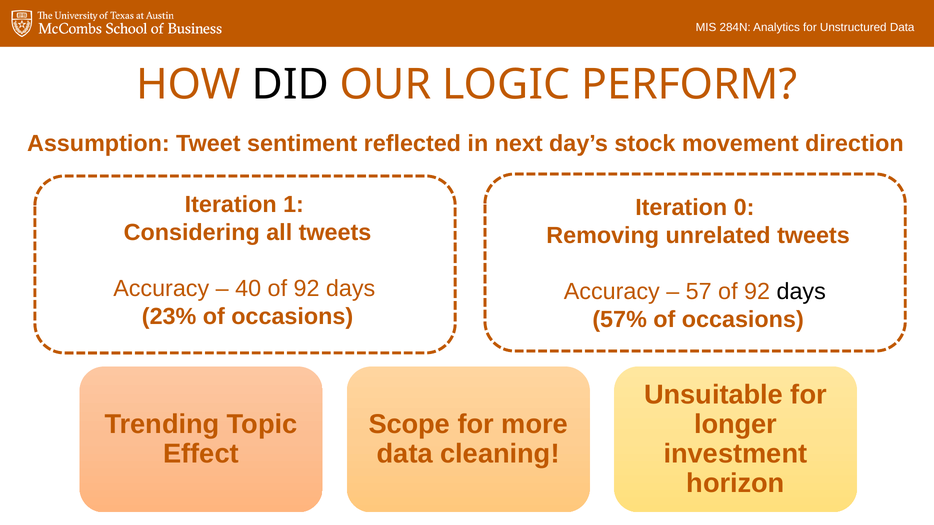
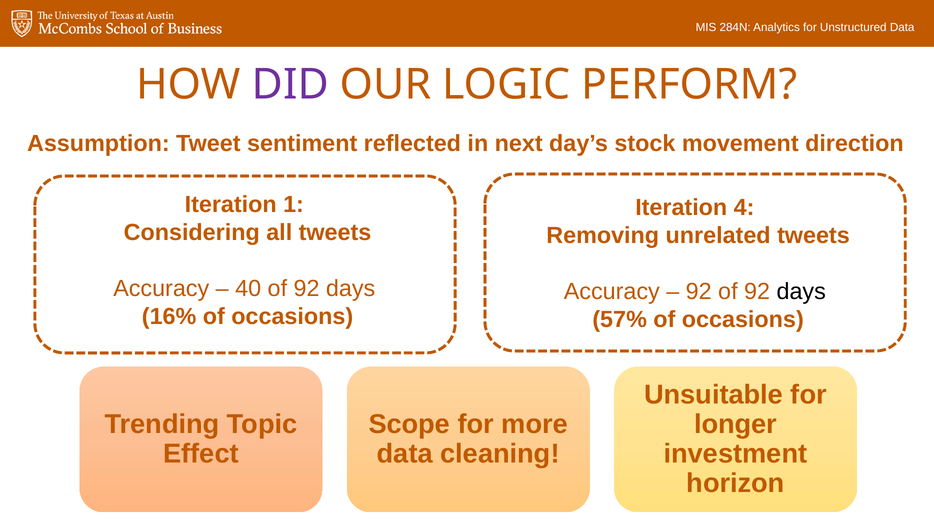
DID colour: black -> purple (290, 85)
0: 0 -> 4 (744, 207)
57: 57 -> 92 (699, 292)
23%: 23% -> 16% (169, 317)
